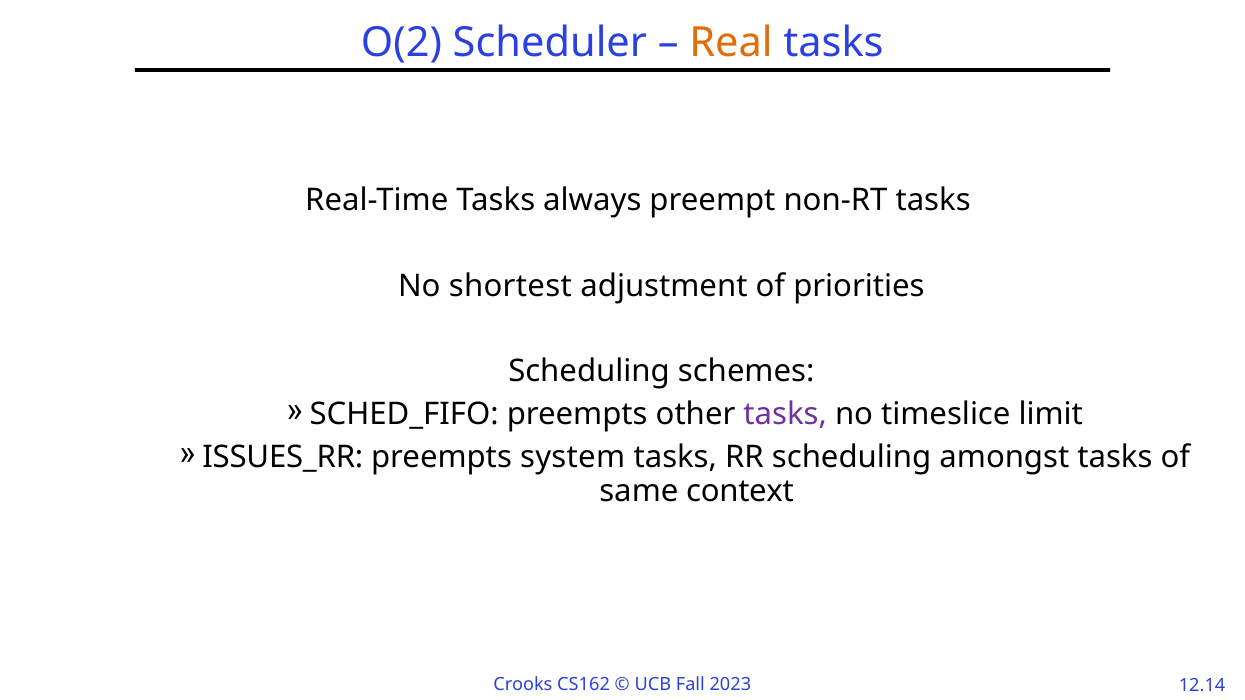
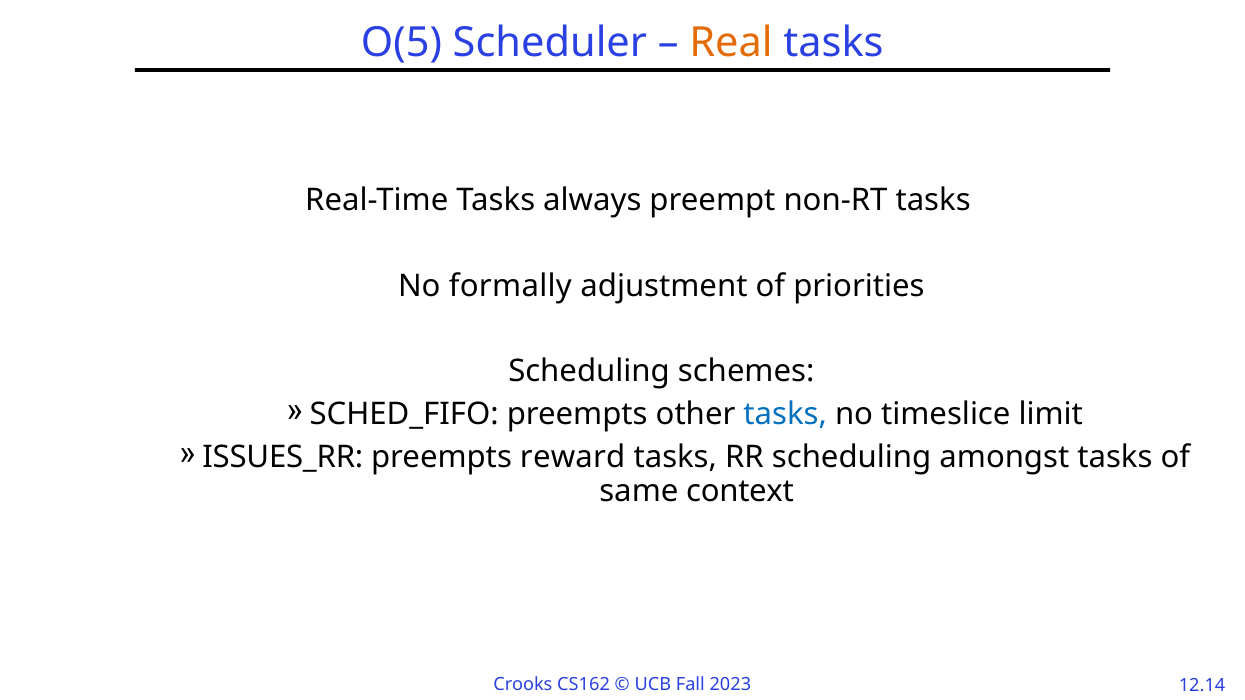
O(2: O(2 -> O(5 (401, 43)
shortest: shortest -> formally (510, 286)
tasks colour: purple -> blue (785, 415)
system: system -> reward (573, 458)
